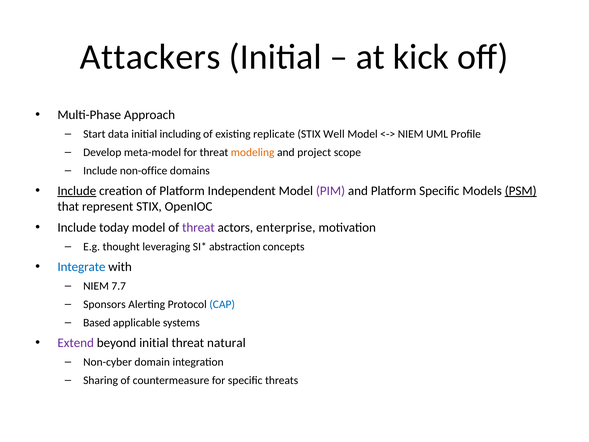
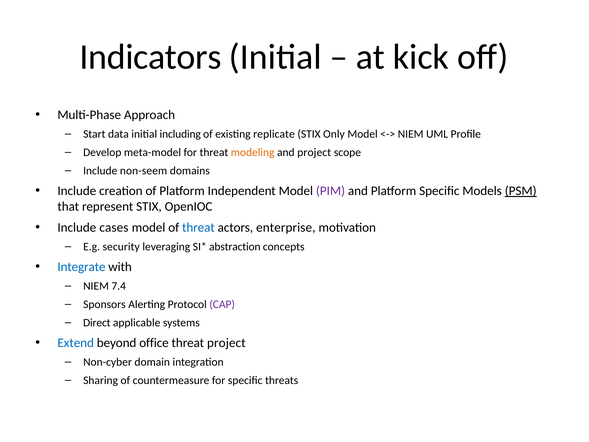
Attackers: Attackers -> Indicators (151, 57)
Well: Well -> Only (334, 134)
non-office: non-office -> non-seem (144, 171)
Include underline: present -> none (77, 191)
today: today -> cases (114, 227)
threat colour: purple -> blue (198, 227)
thought: thought -> security (121, 247)
7.7: 7.7 -> 7.4 (119, 286)
CAP colour: blue -> purple (222, 304)
Based: Based -> Direct (97, 323)
Extend colour: purple -> blue (76, 343)
beyond initial: initial -> office (154, 343)
threat natural: natural -> project (226, 343)
